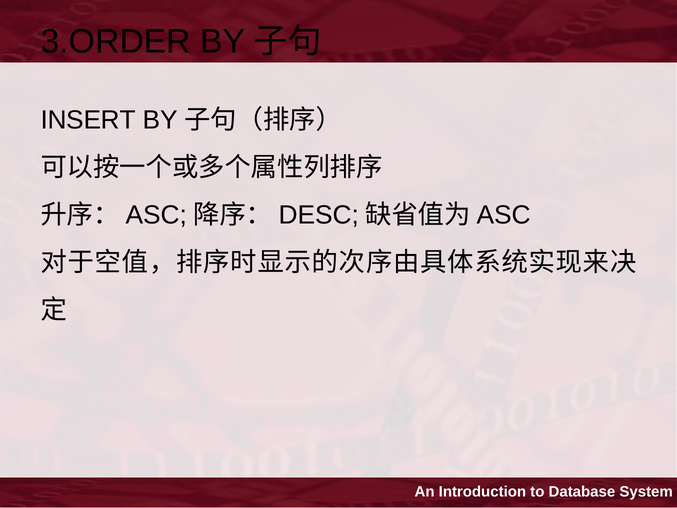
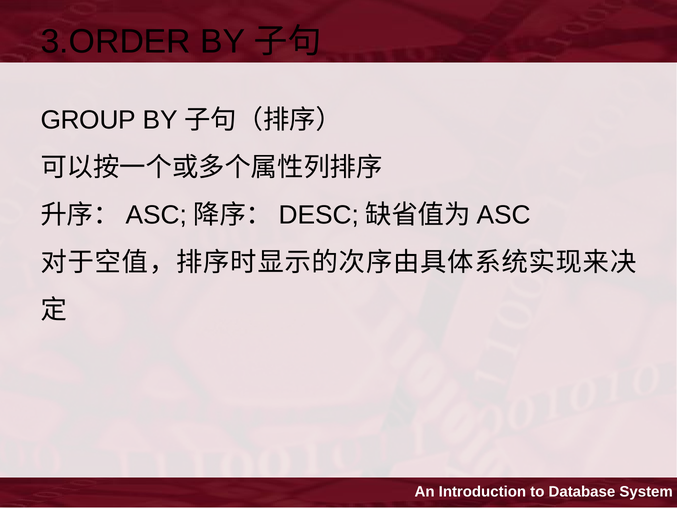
INSERT: INSERT -> GROUP (88, 120)
